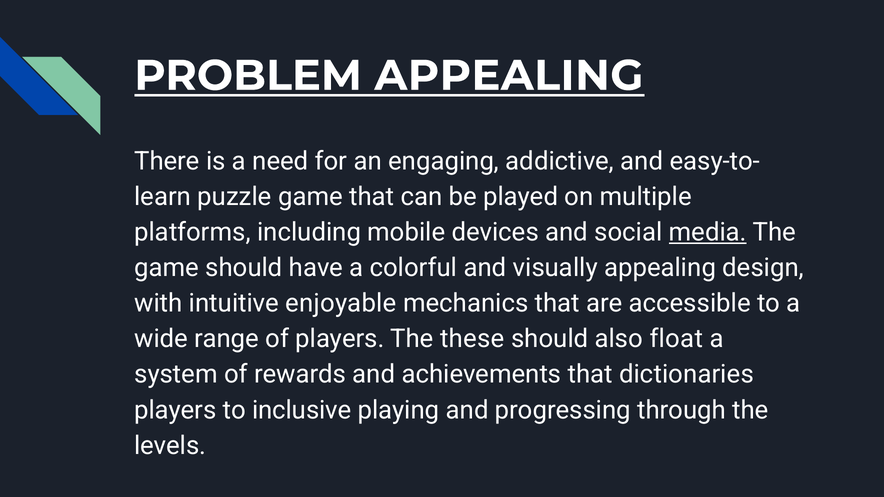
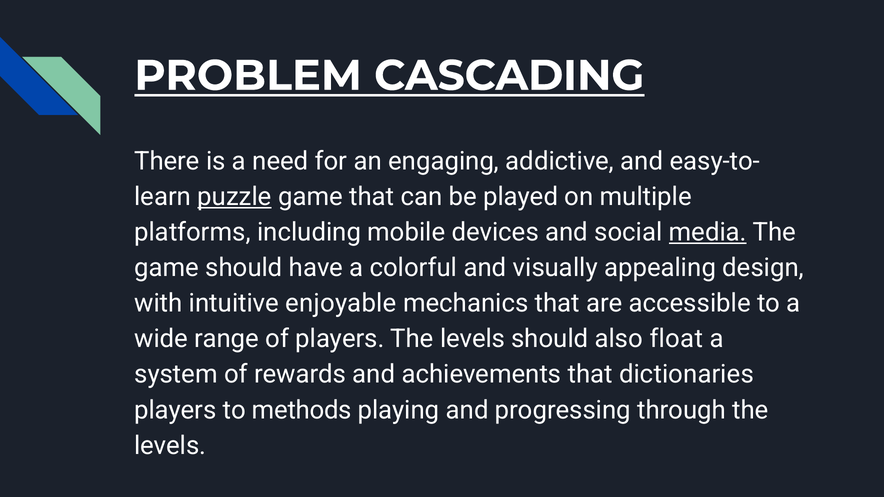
PROBLEM APPEALING: APPEALING -> CASCADING (509, 76)
puzzle underline: none -> present (235, 197)
players The these: these -> levels (473, 339)
inclusive: inclusive -> methods (302, 410)
